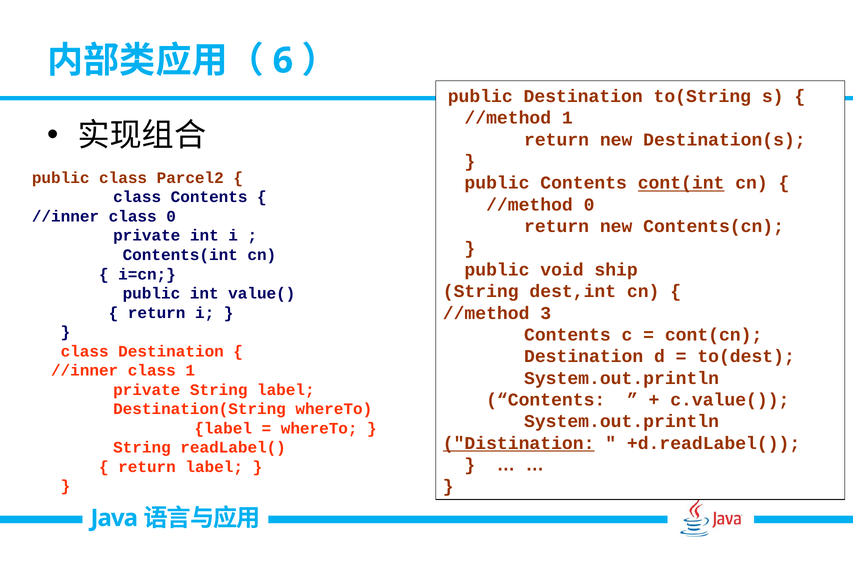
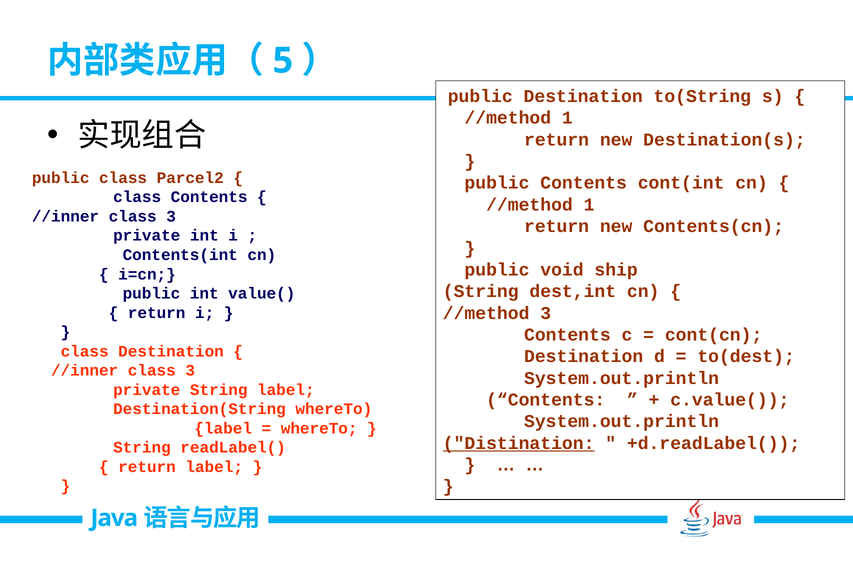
6: 6 -> 5 (283, 61)
cont(int underline: present -> none (681, 183)
0: 0 -> 1 (589, 205)
0: 0 -> 3 (171, 216)
1: 1 -> 3 (190, 370)
